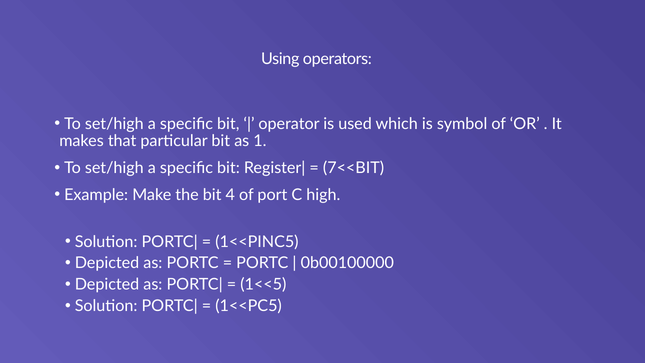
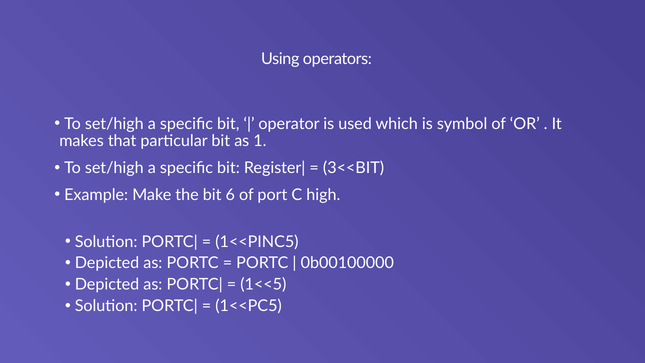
7<<BIT: 7<<BIT -> 3<<BIT (354, 168)
4: 4 -> 6 (230, 195)
